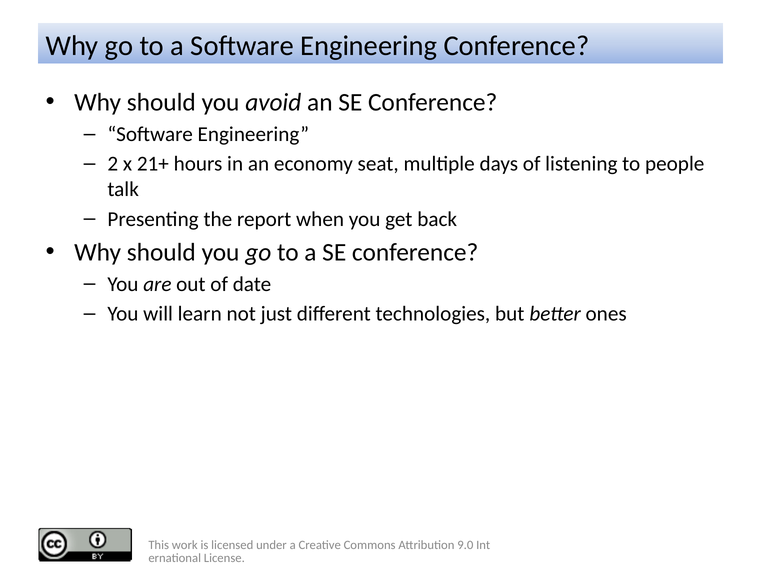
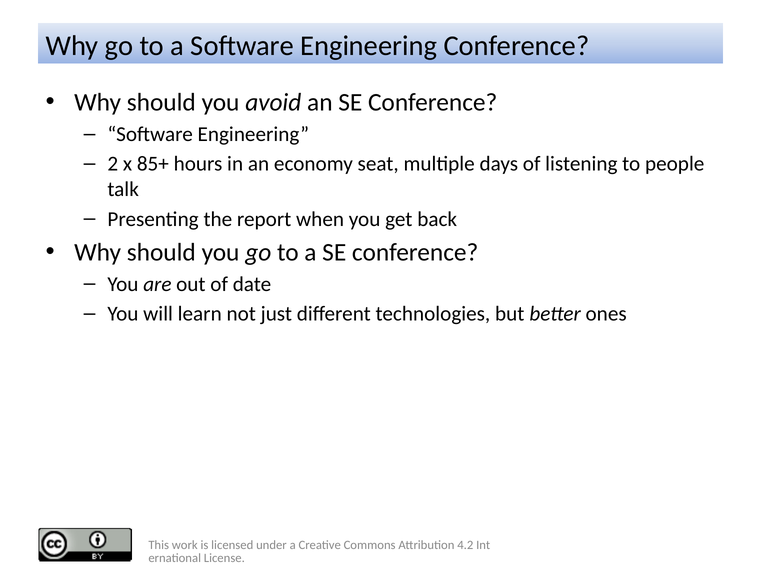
21+: 21+ -> 85+ (153, 164)
9.0: 9.0 -> 4.2 (465, 545)
